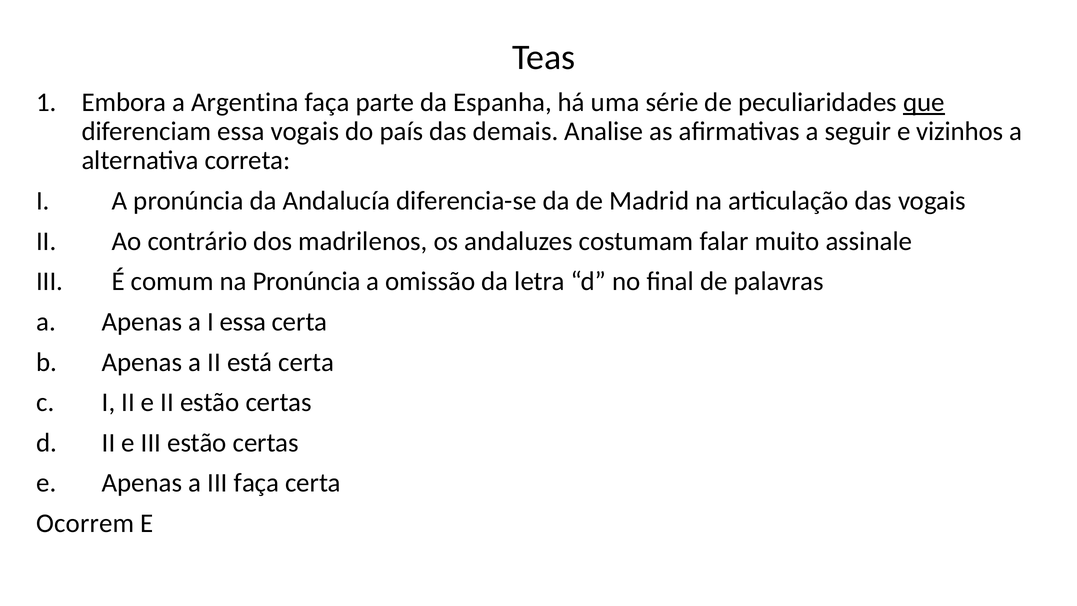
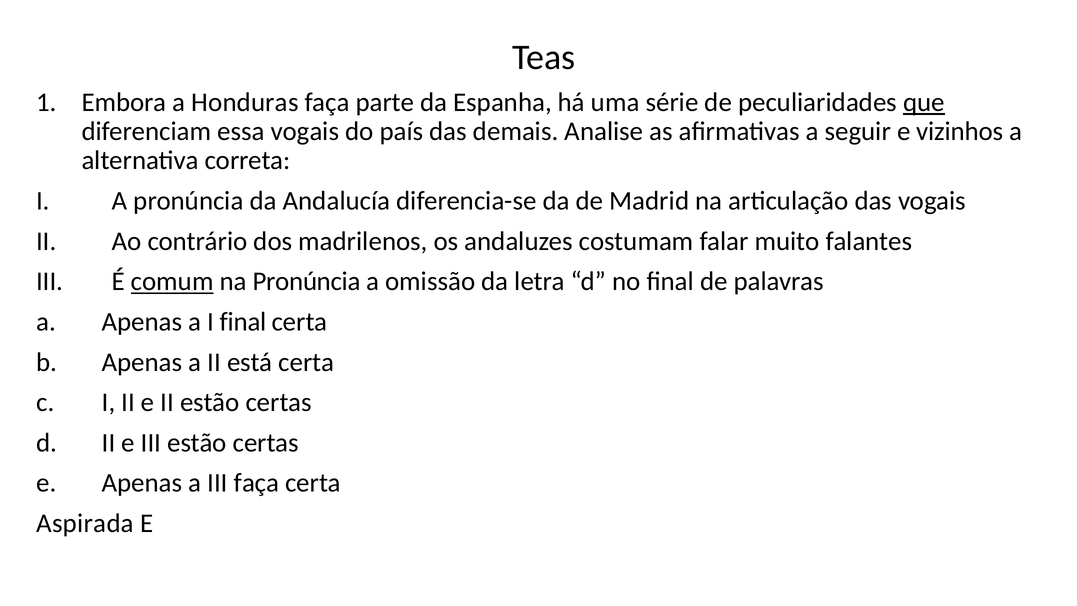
Argentina: Argentina -> Honduras (245, 102)
assinale: assinale -> falantes (869, 241)
comum underline: none -> present (172, 281)
I essa: essa -> final (243, 322)
Ocorrem: Ocorrem -> Aspirada (85, 523)
